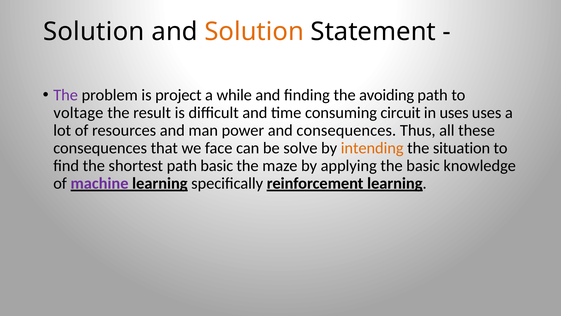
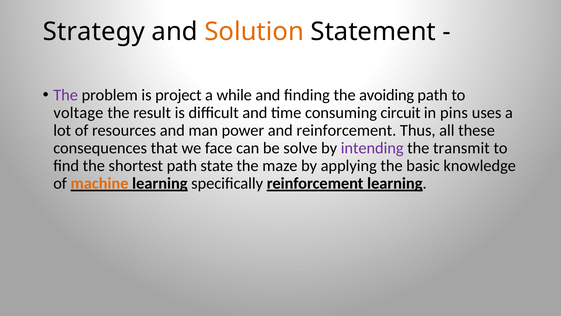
Solution: Solution -> Strategy (94, 32)
in uses: uses -> pins (454, 113)
and consequences: consequences -> reinforcement (346, 130)
intending colour: orange -> purple (372, 148)
situation: situation -> transmit (461, 148)
path basic: basic -> state (217, 166)
machine colour: purple -> orange (100, 183)
